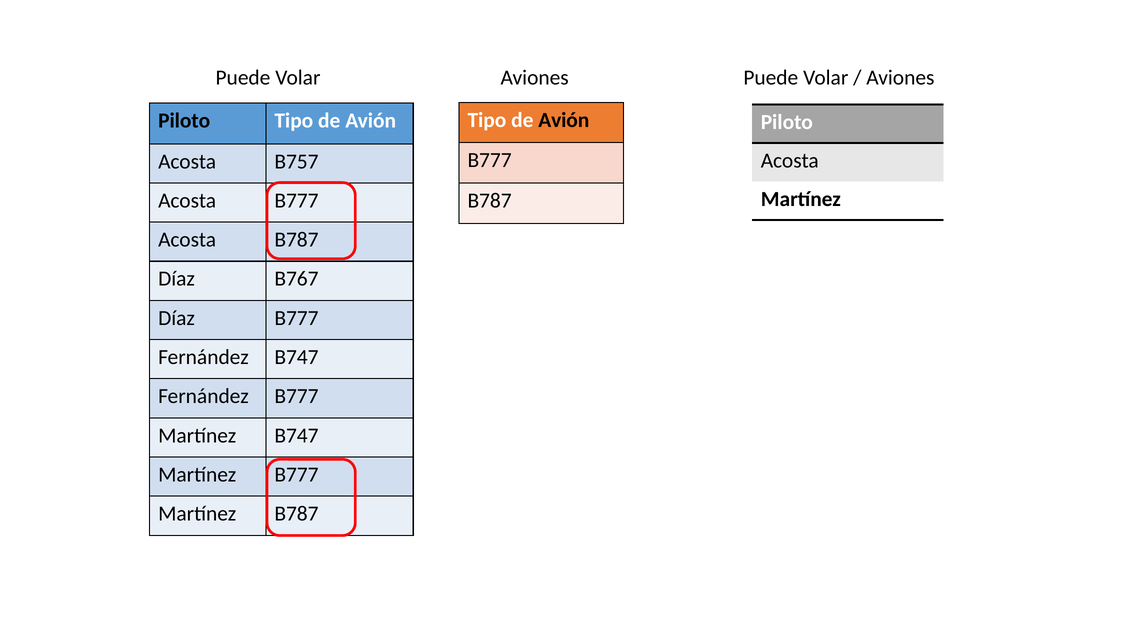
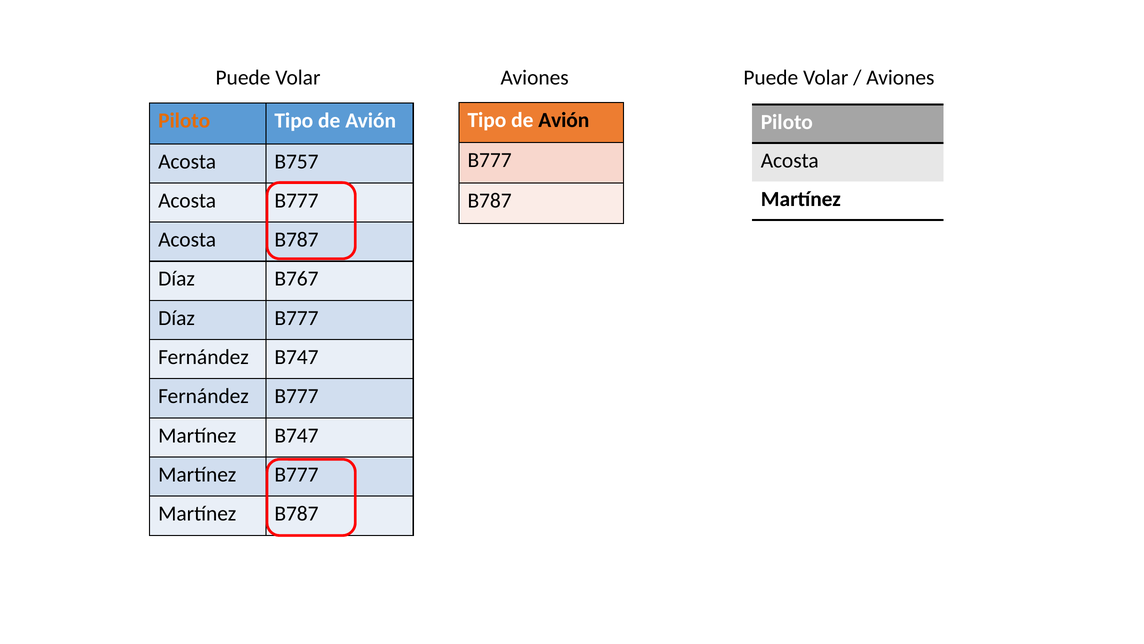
Piloto colour: black -> orange (184, 120)
